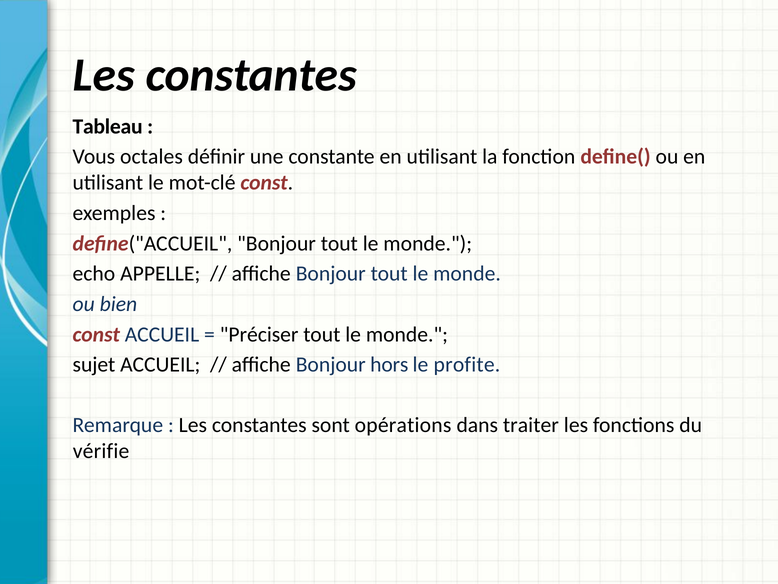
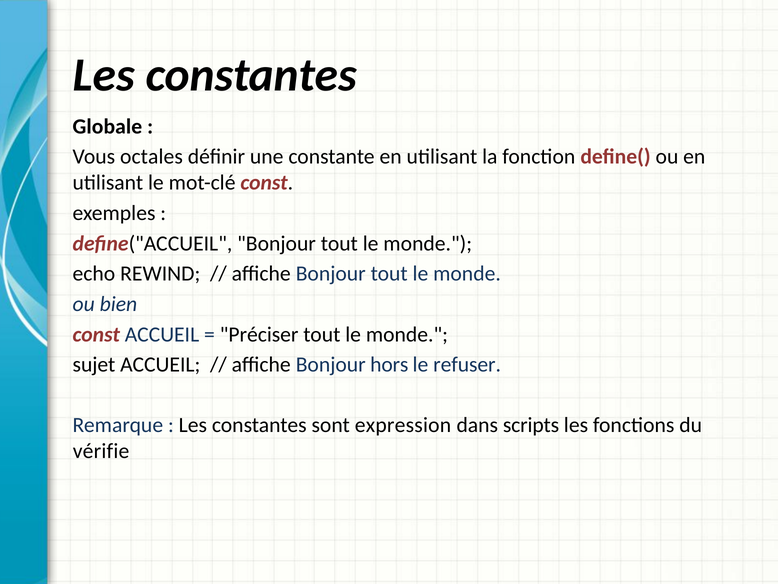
Tableau: Tableau -> Globale (107, 126)
APPELLE: APPELLE -> REWIND (160, 273)
profite: profite -> refuser (467, 364)
opérations: opérations -> expression (403, 425)
traiter: traiter -> scripts (531, 425)
